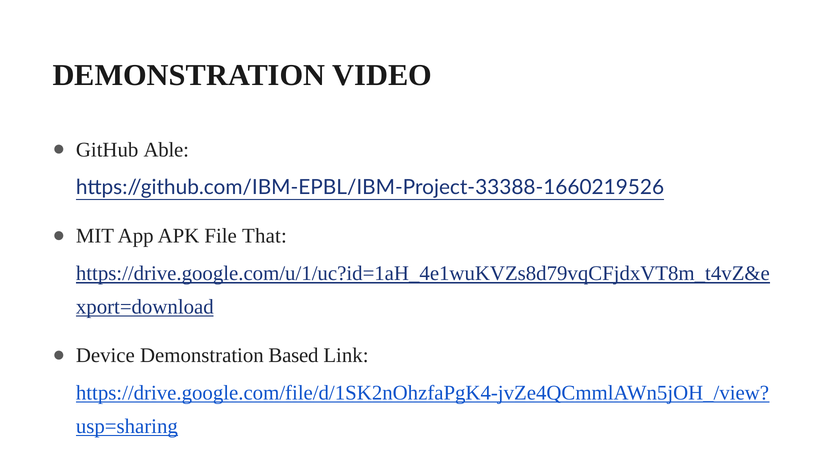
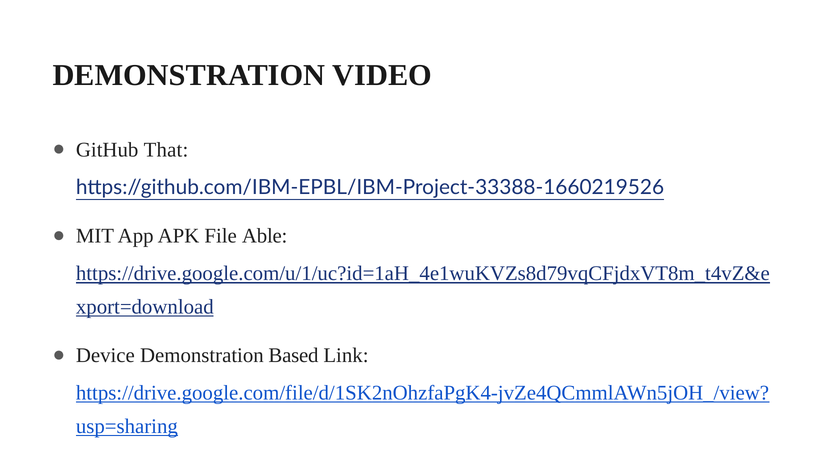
Able: Able -> That (166, 150)
That: That -> Able (265, 236)
